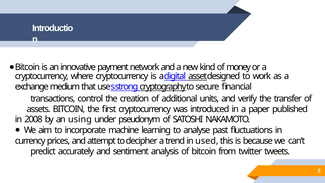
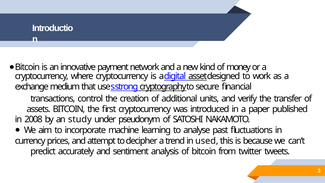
using: using -> study (80, 119)
